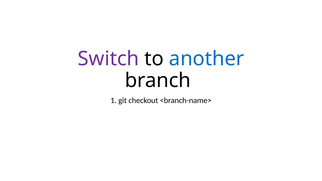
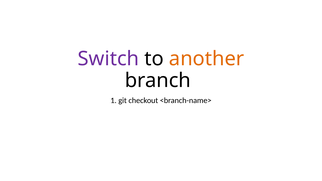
another colour: blue -> orange (207, 59)
